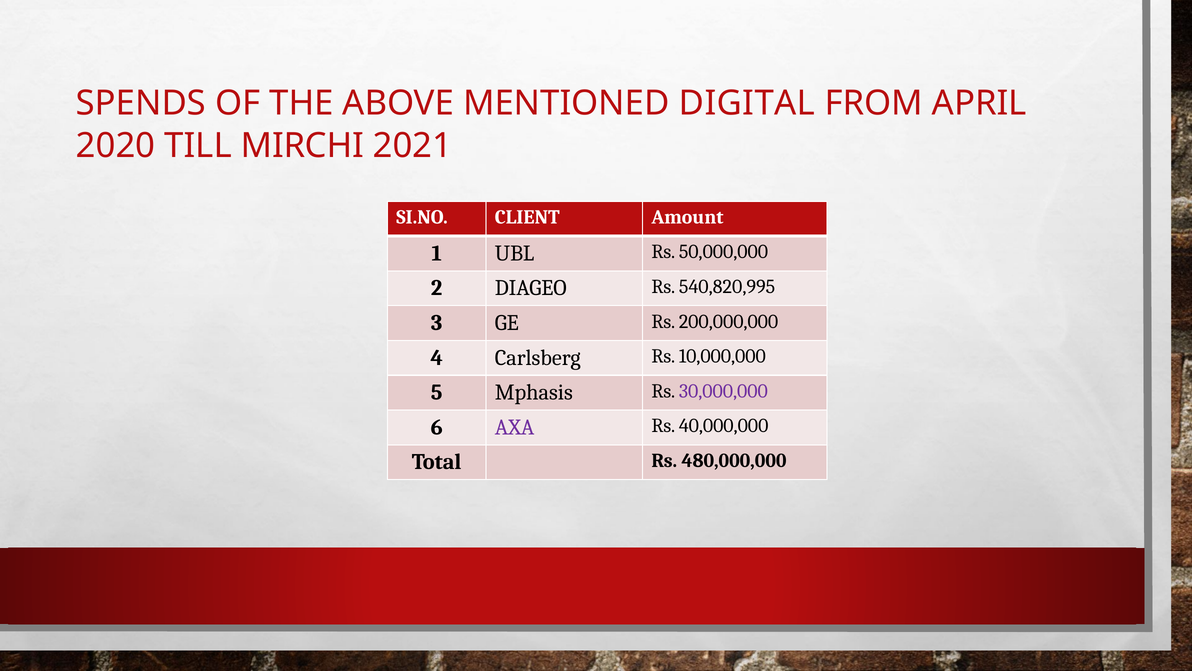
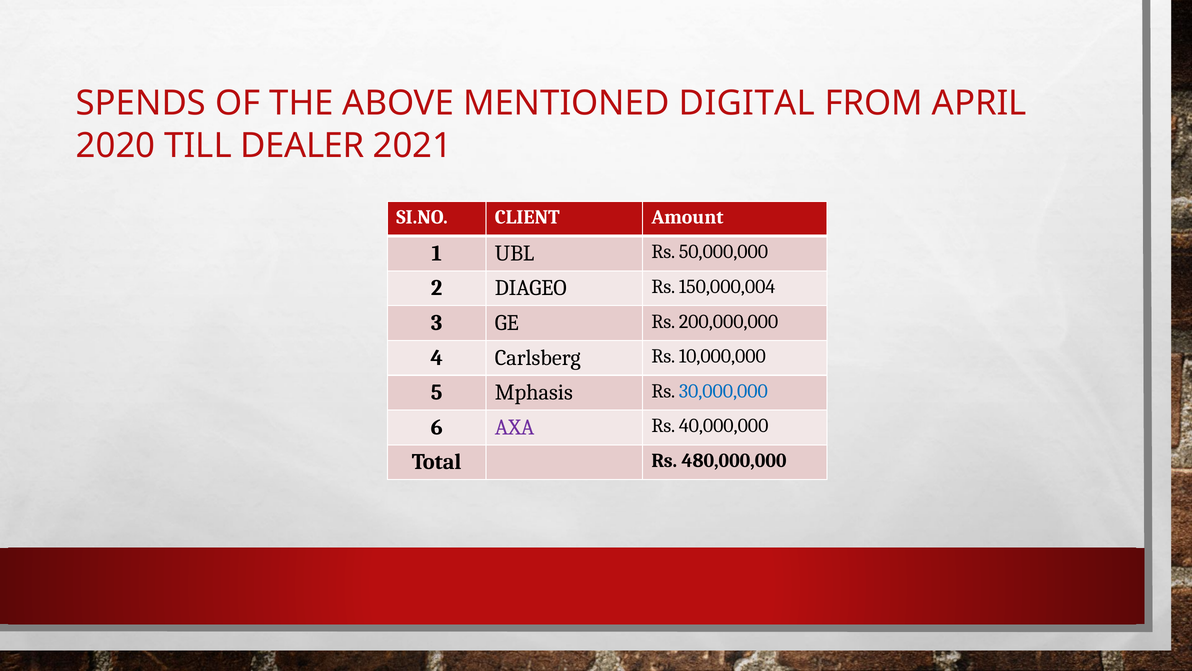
MIRCHI: MIRCHI -> DEALER (302, 146)
540,820,995: 540,820,995 -> 150,000,004 (727, 286)
30,000,000 colour: purple -> blue (723, 391)
